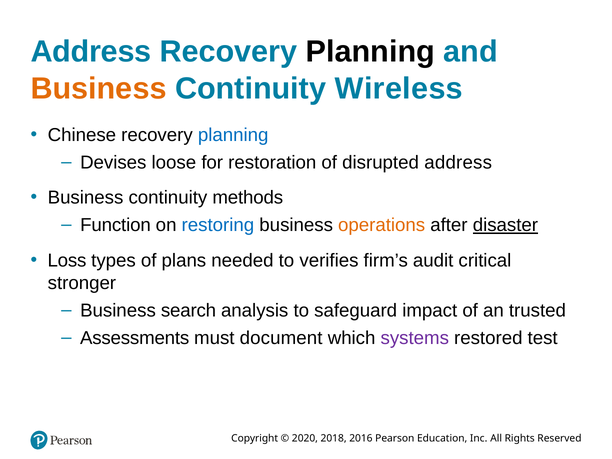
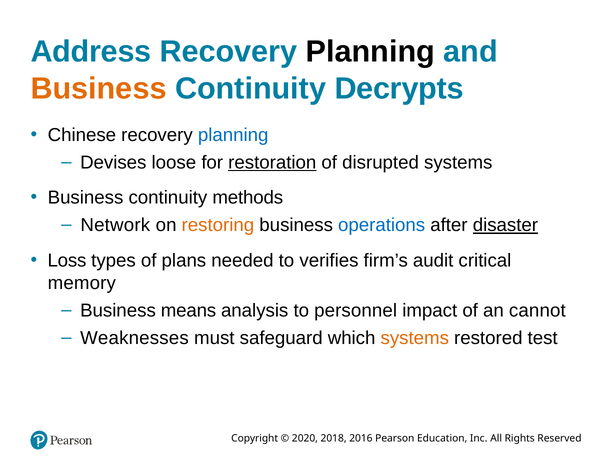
Wireless: Wireless -> Decrypts (399, 88)
restoration underline: none -> present (272, 163)
disrupted address: address -> systems (458, 163)
Function: Function -> Network (115, 225)
restoring colour: blue -> orange (218, 225)
operations colour: orange -> blue (382, 225)
stronger: stronger -> memory (82, 283)
search: search -> means (189, 310)
safeguard: safeguard -> personnel (356, 310)
trusted: trusted -> cannot (537, 310)
Assessments: Assessments -> Weaknesses (134, 338)
document: document -> safeguard (281, 338)
systems colour: purple -> orange (415, 338)
